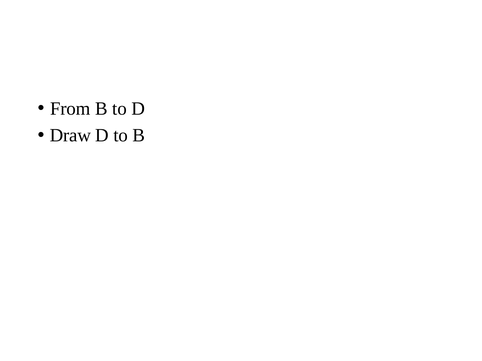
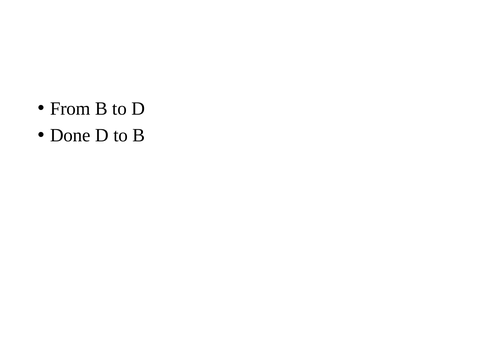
Draw: Draw -> Done (70, 136)
